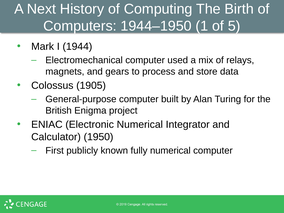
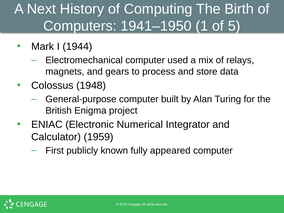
1944–1950: 1944–1950 -> 1941–1950 (156, 26)
1905: 1905 -> 1948 (91, 86)
1950: 1950 -> 1959 (99, 137)
fully numerical: numerical -> appeared (170, 151)
